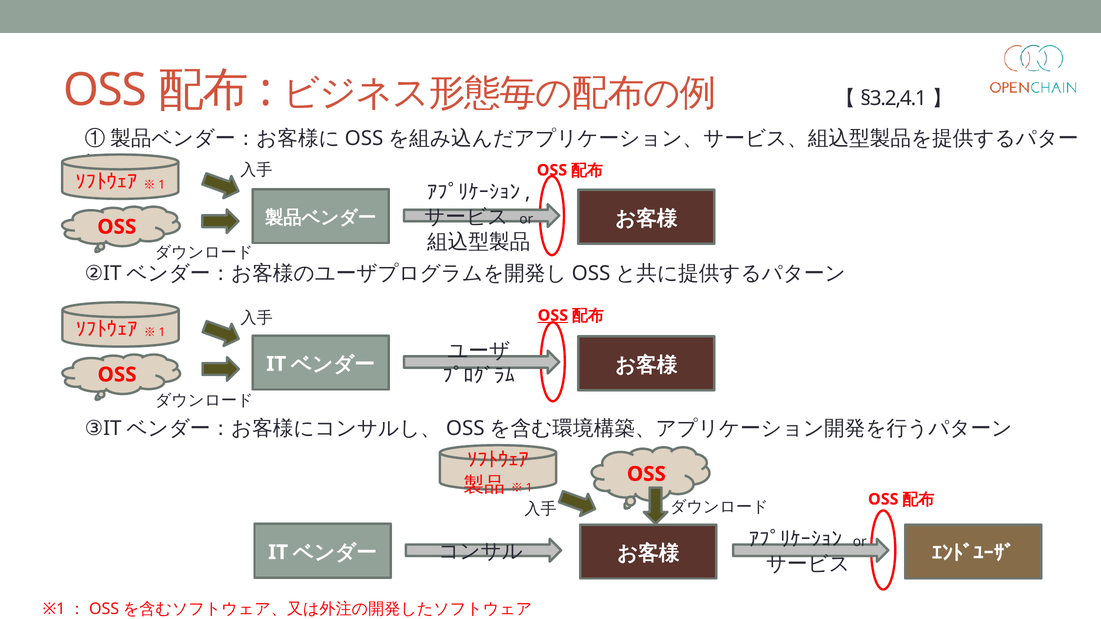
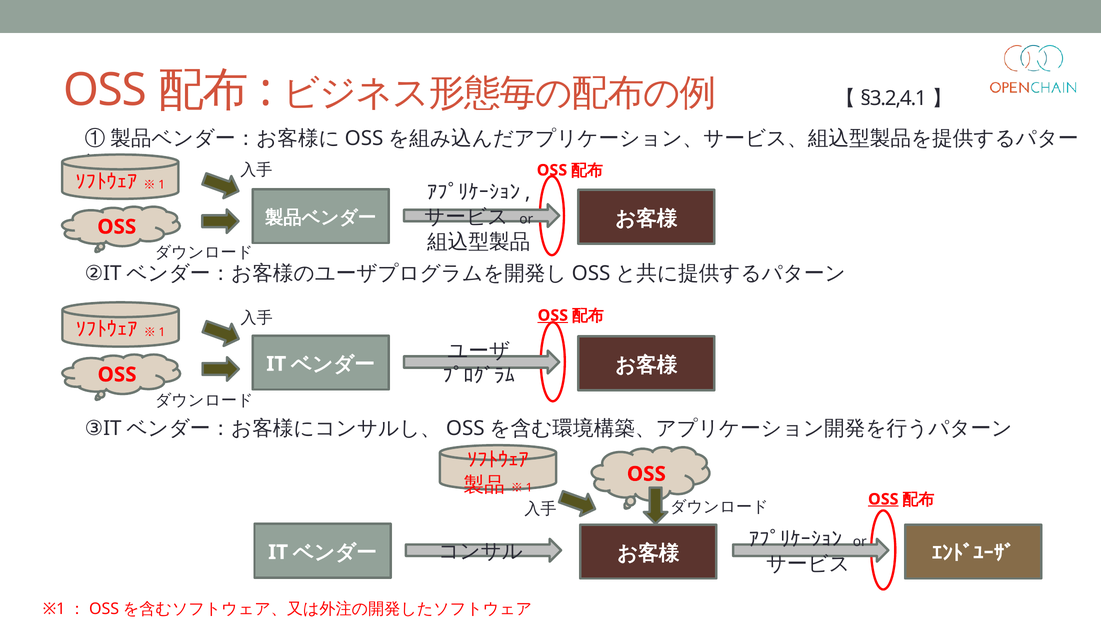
OSS underline: none -> present (883, 500)
